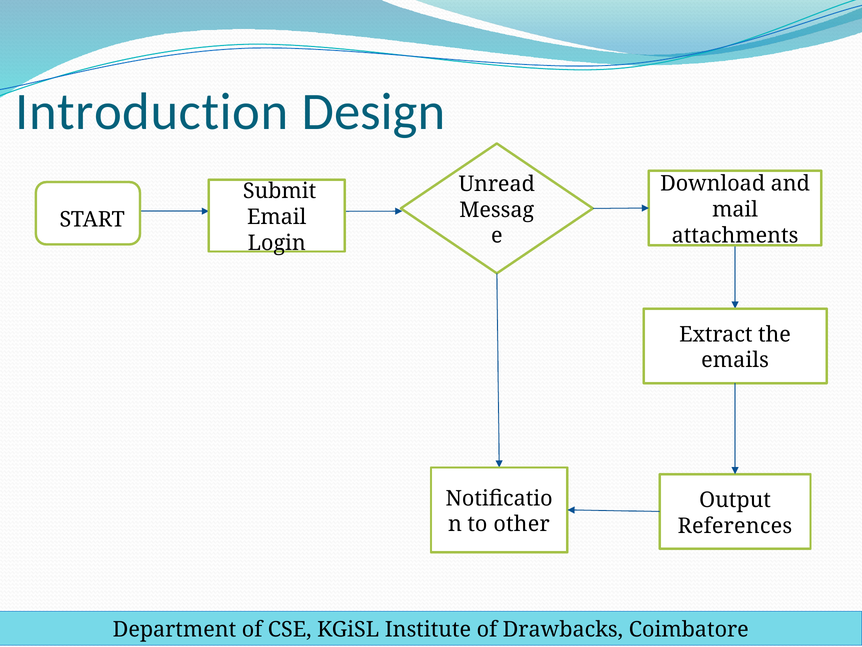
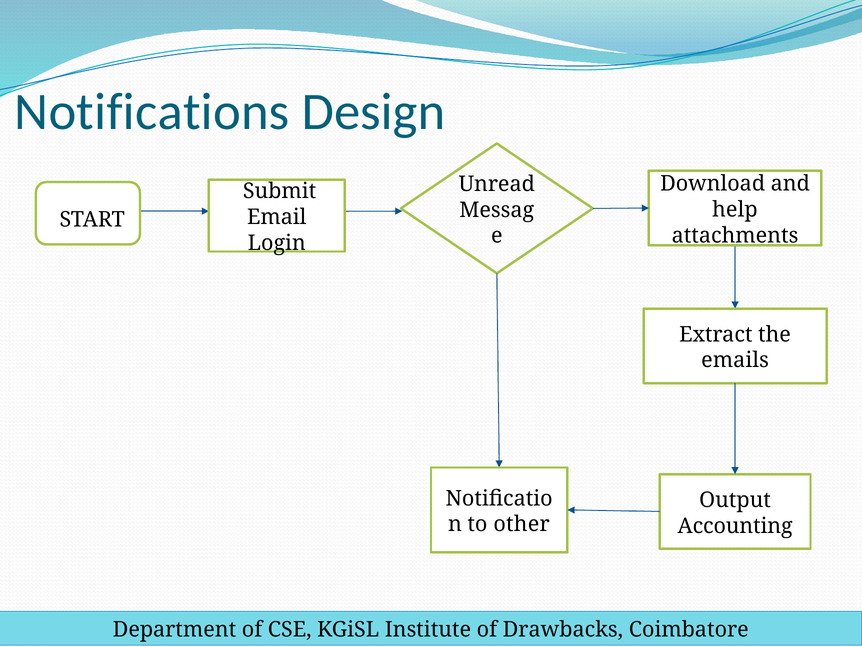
Introduction: Introduction -> Notifications (152, 112)
mail: mail -> help (735, 209)
References: References -> Accounting (735, 525)
